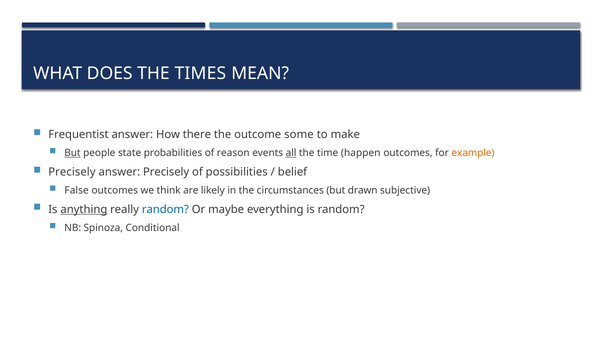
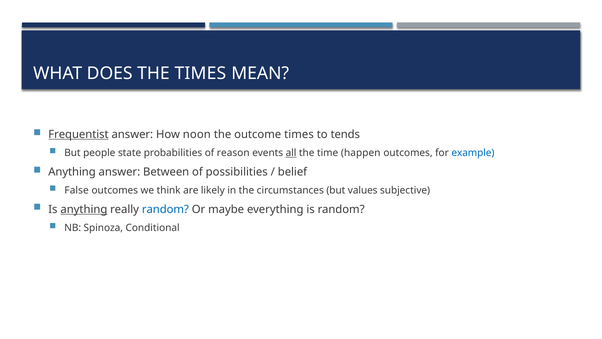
Frequentist underline: none -> present (78, 134)
there: there -> noon (197, 134)
outcome some: some -> times (299, 134)
make: make -> tends (345, 134)
But underline: present -> none (72, 153)
example colour: orange -> blue (473, 153)
Precisely: Precisely -> Anything (72, 172)
answer Precisely: Precisely -> Between (166, 172)
drawn: drawn -> values (363, 190)
